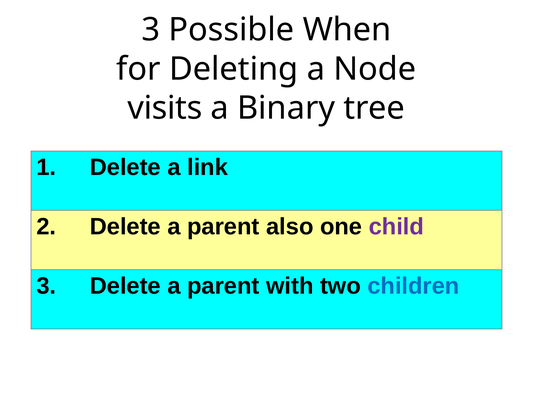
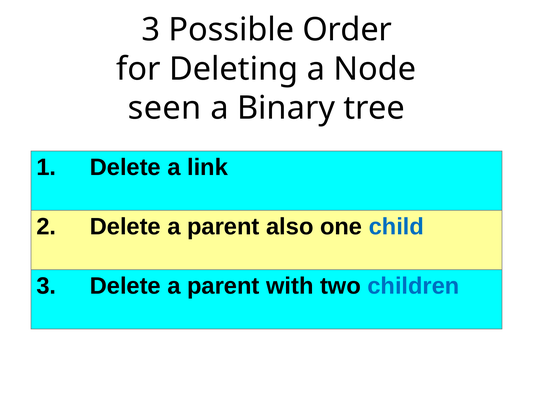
When: When -> Order (347, 30)
visits: visits -> seen (165, 108)
child colour: purple -> blue (396, 227)
